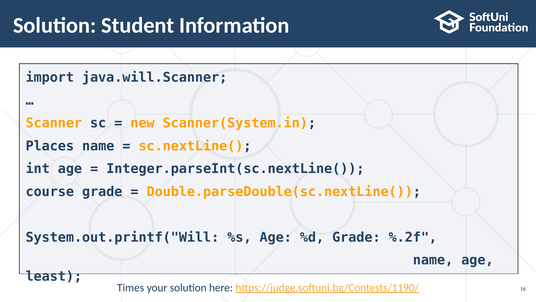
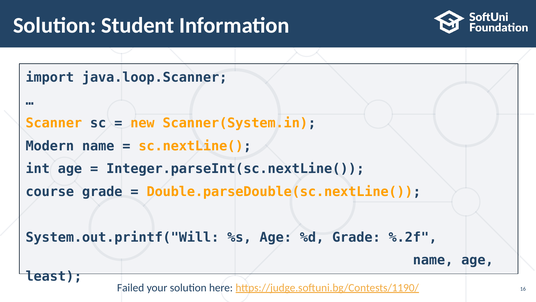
java.will.Scanner: java.will.Scanner -> java.loop.Scanner (155, 77)
Places: Places -> Modern (50, 146)
Times: Times -> Failed (131, 287)
